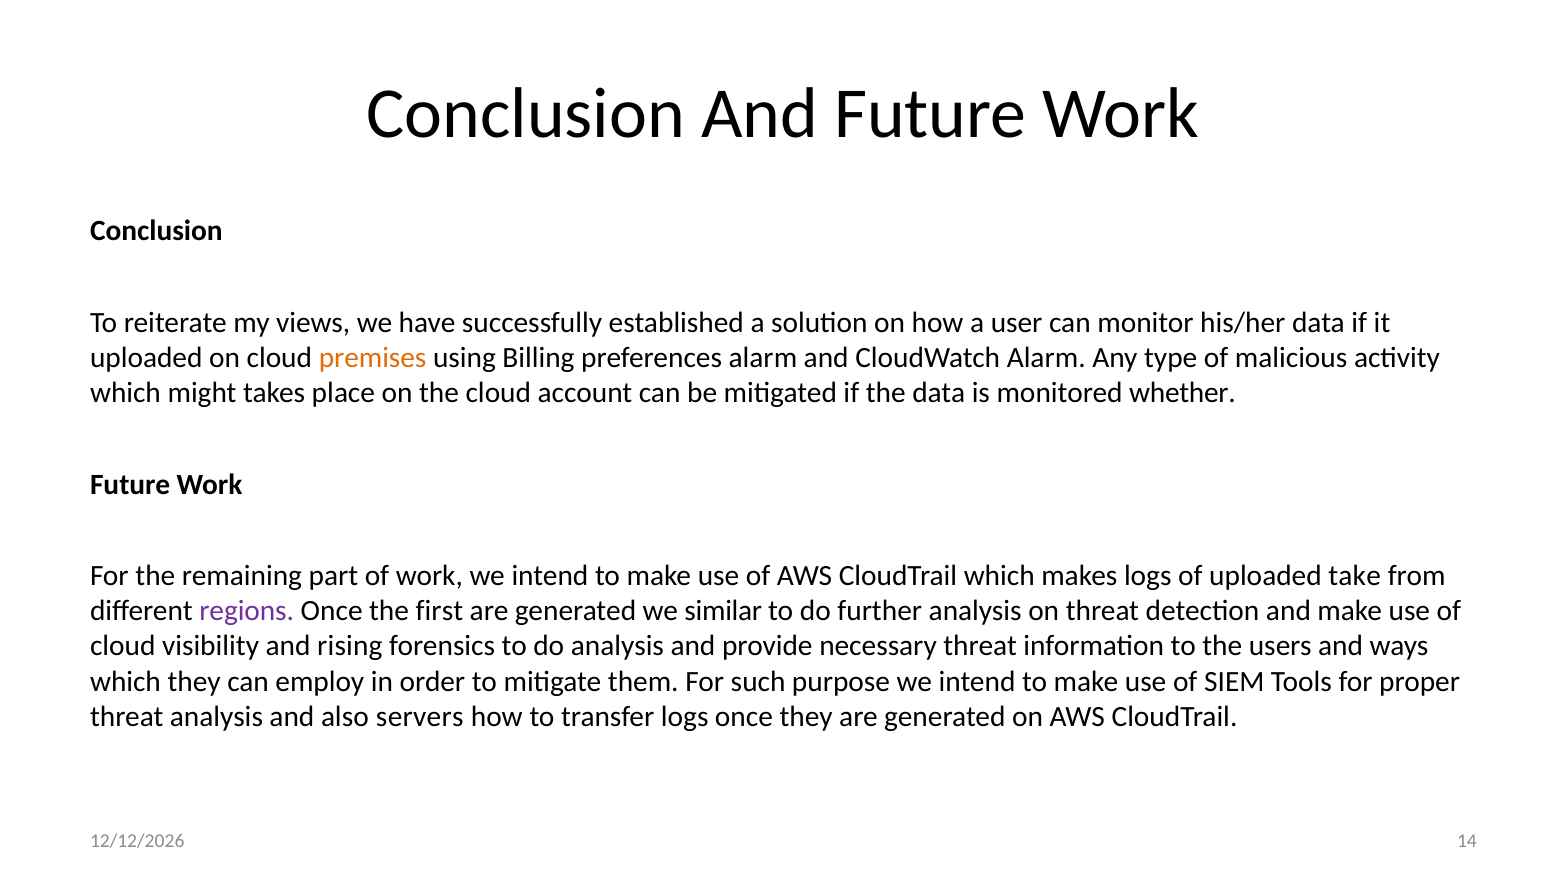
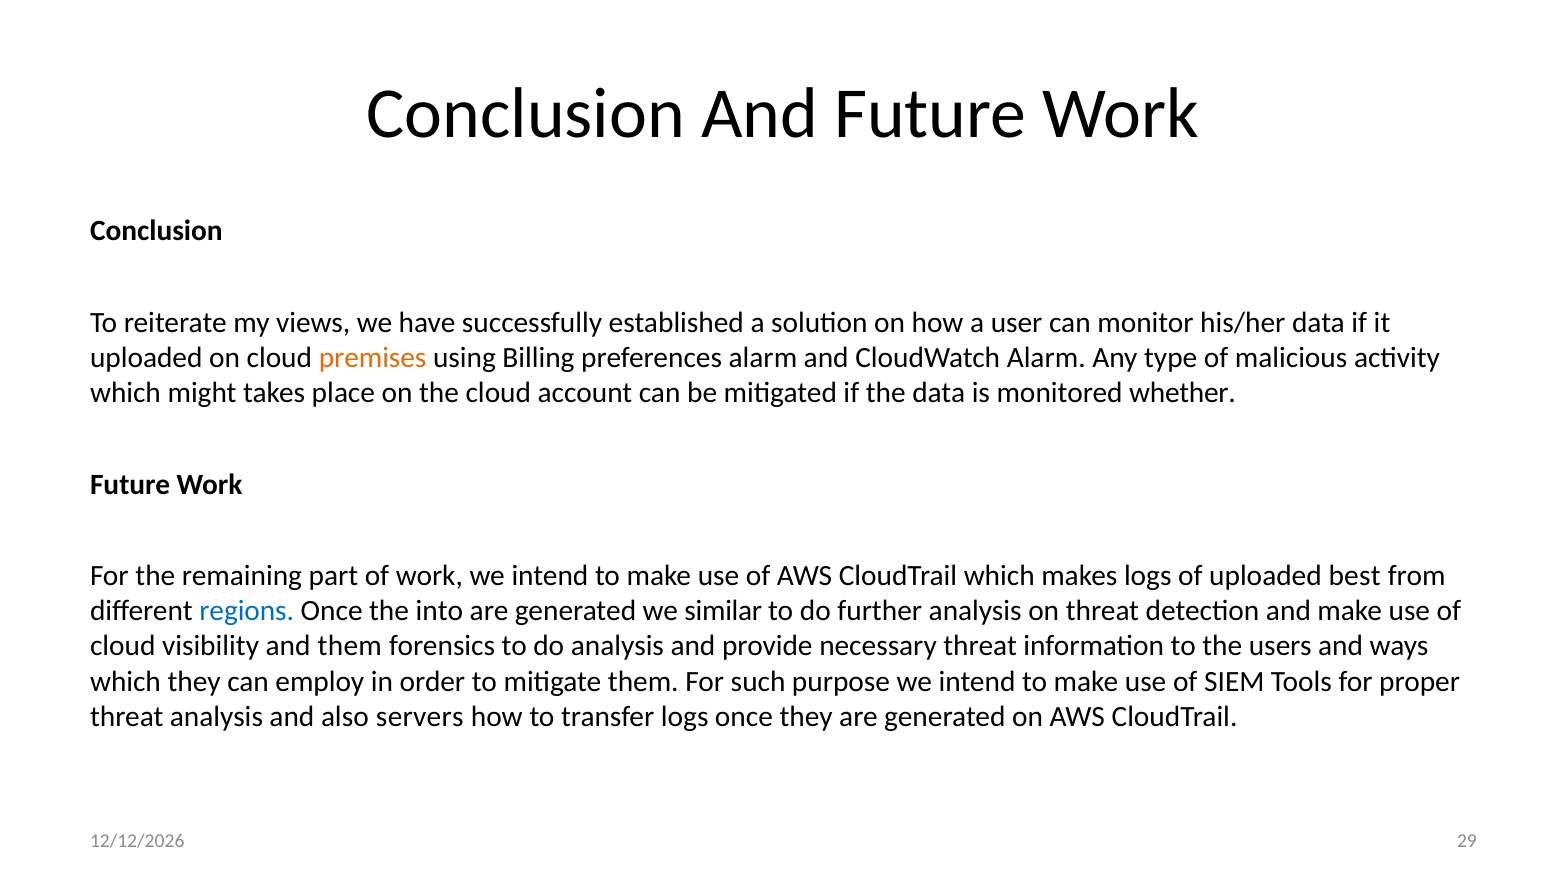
take: take -> best (1355, 576)
regions colour: purple -> blue (247, 611)
first: first -> into (439, 611)
and rising: rising -> them (350, 647)
14: 14 -> 29 (1467, 842)
